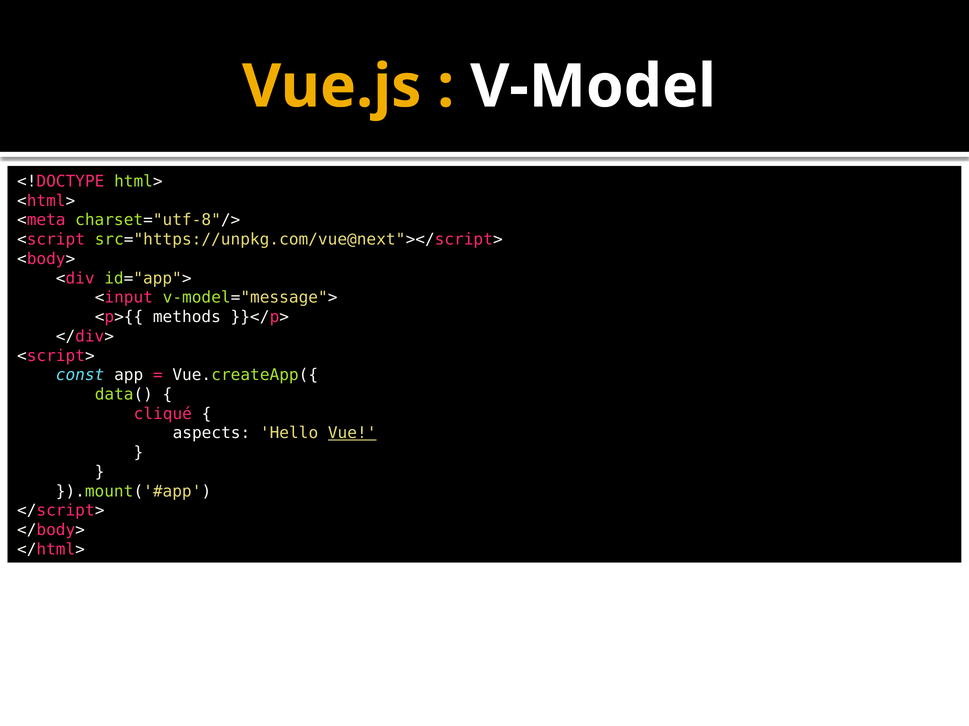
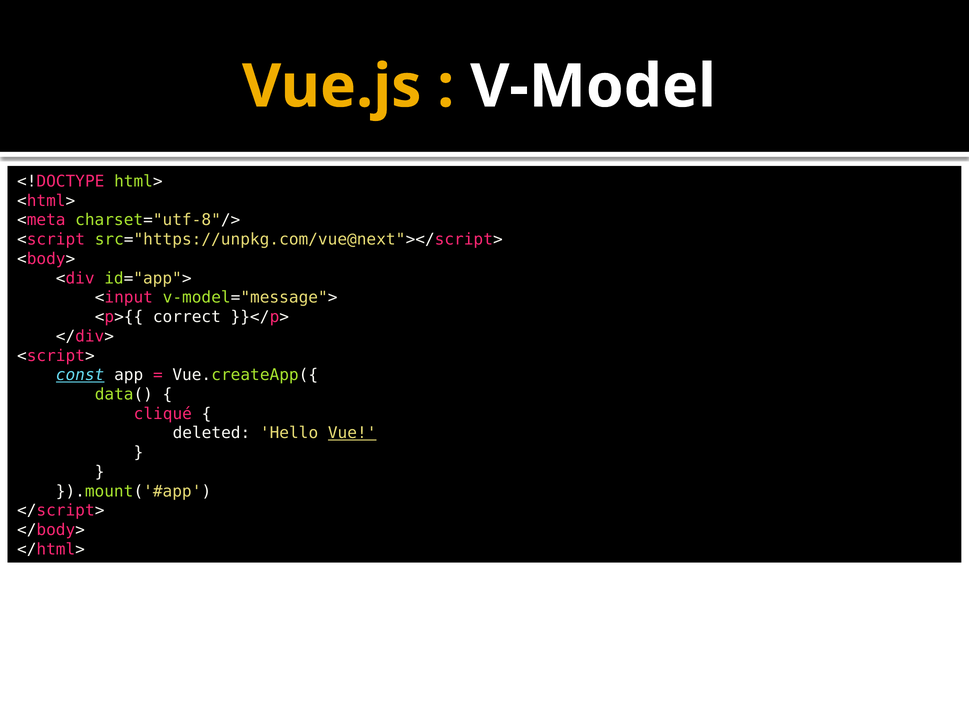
methods: methods -> correct (187, 317)
const underline: none -> present (80, 375)
aspects: aspects -> deleted (211, 434)
